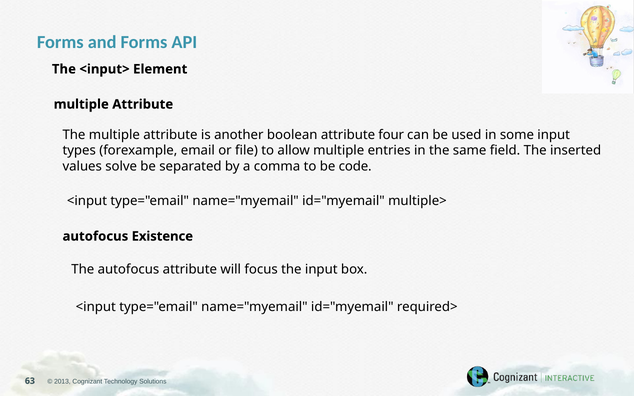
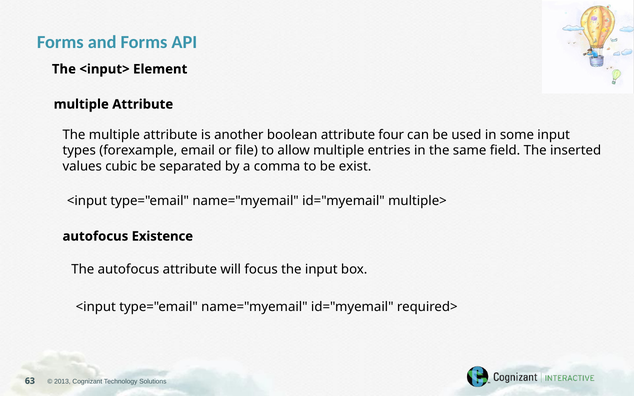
solve: solve -> cubic (121, 166)
code: code -> exist (355, 166)
